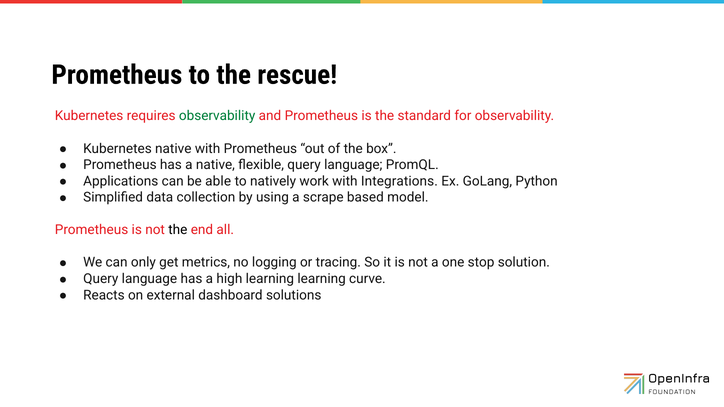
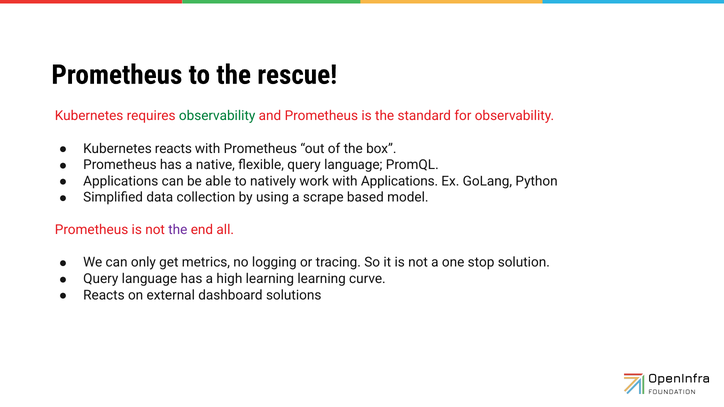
Kubernetes native: native -> reacts (173, 149)
with Integrations: Integrations -> Applications (399, 181)
the colour: black -> purple (178, 230)
